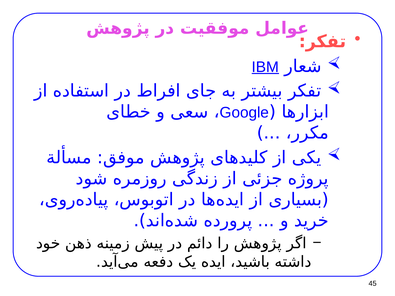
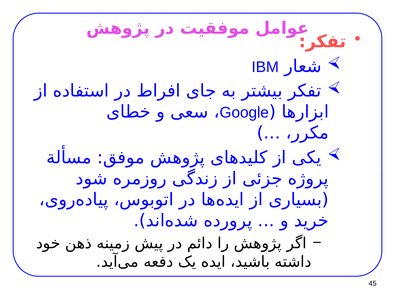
IBM underline: present -> none (265, 67)
